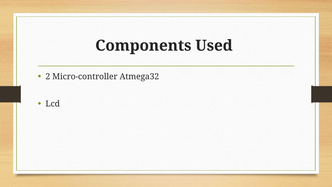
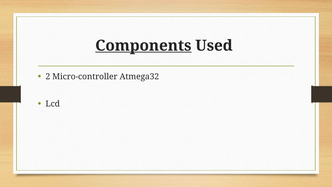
Components underline: none -> present (143, 46)
